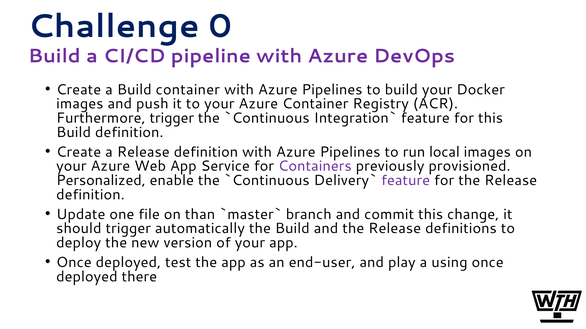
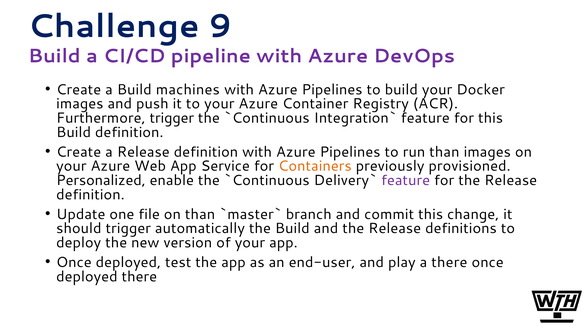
0: 0 -> 9 (220, 26)
Build container: container -> machines (188, 90)
run local: local -> than (444, 152)
Containers colour: purple -> orange (315, 166)
a using: using -> there (449, 263)
